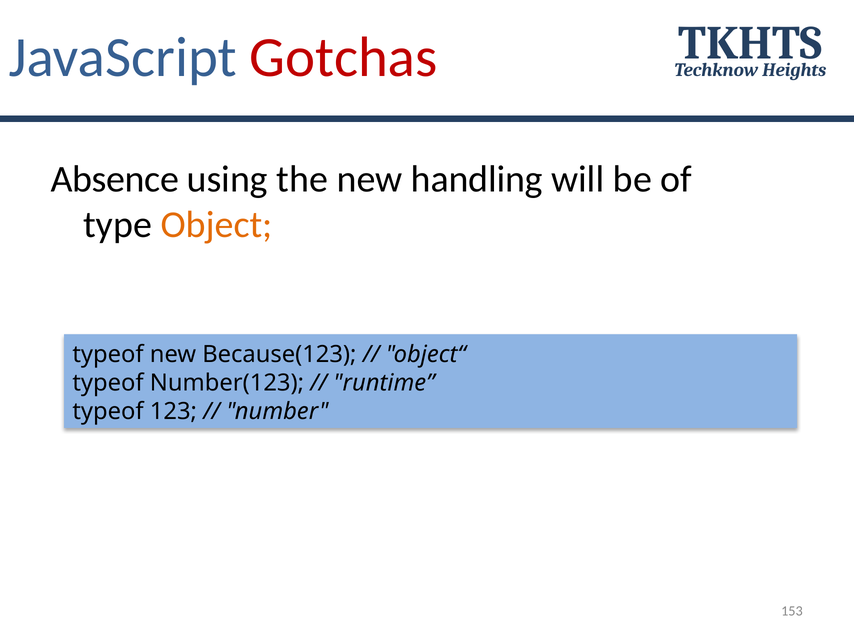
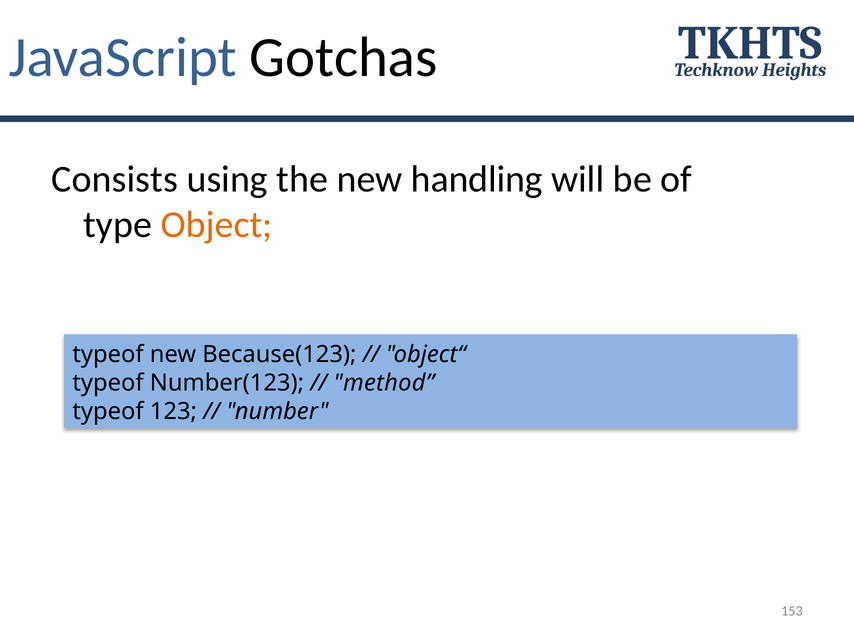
Gotchas colour: red -> black (343, 57)
Absence: Absence -> Consists (115, 179)
runtime: runtime -> method (384, 383)
